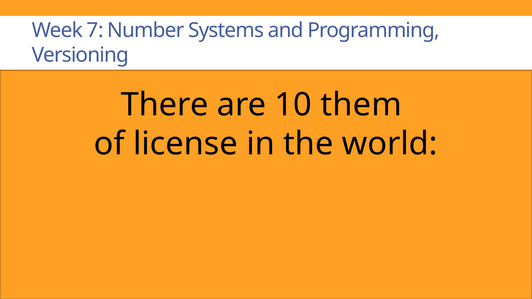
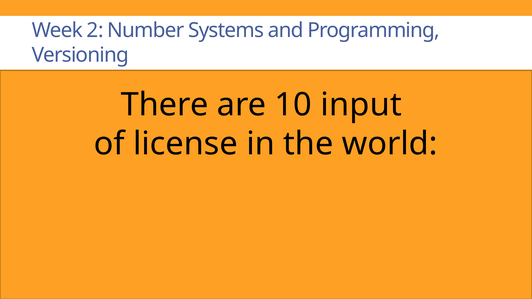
7: 7 -> 2 (95, 30)
them: them -> input (361, 105)
